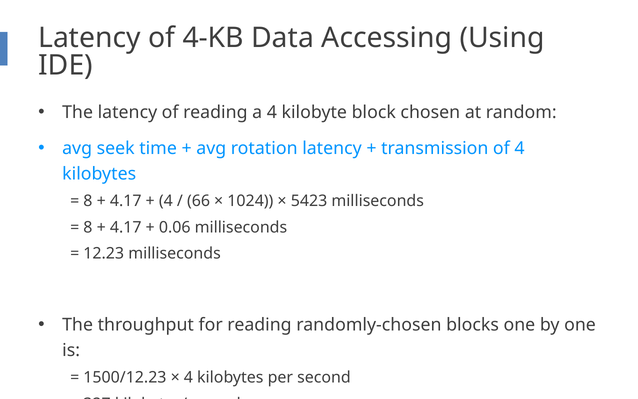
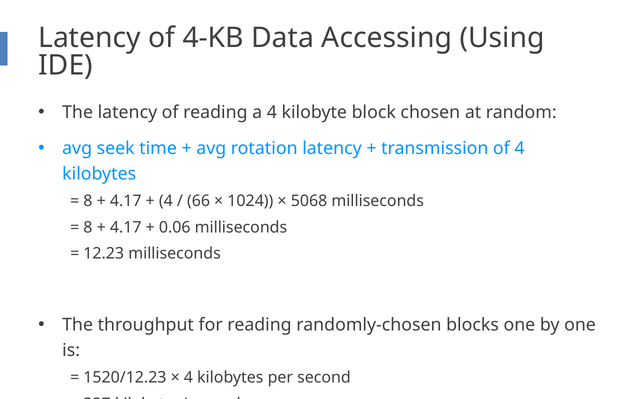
5423: 5423 -> 5068 (309, 201)
1500/12.23: 1500/12.23 -> 1520/12.23 (125, 377)
